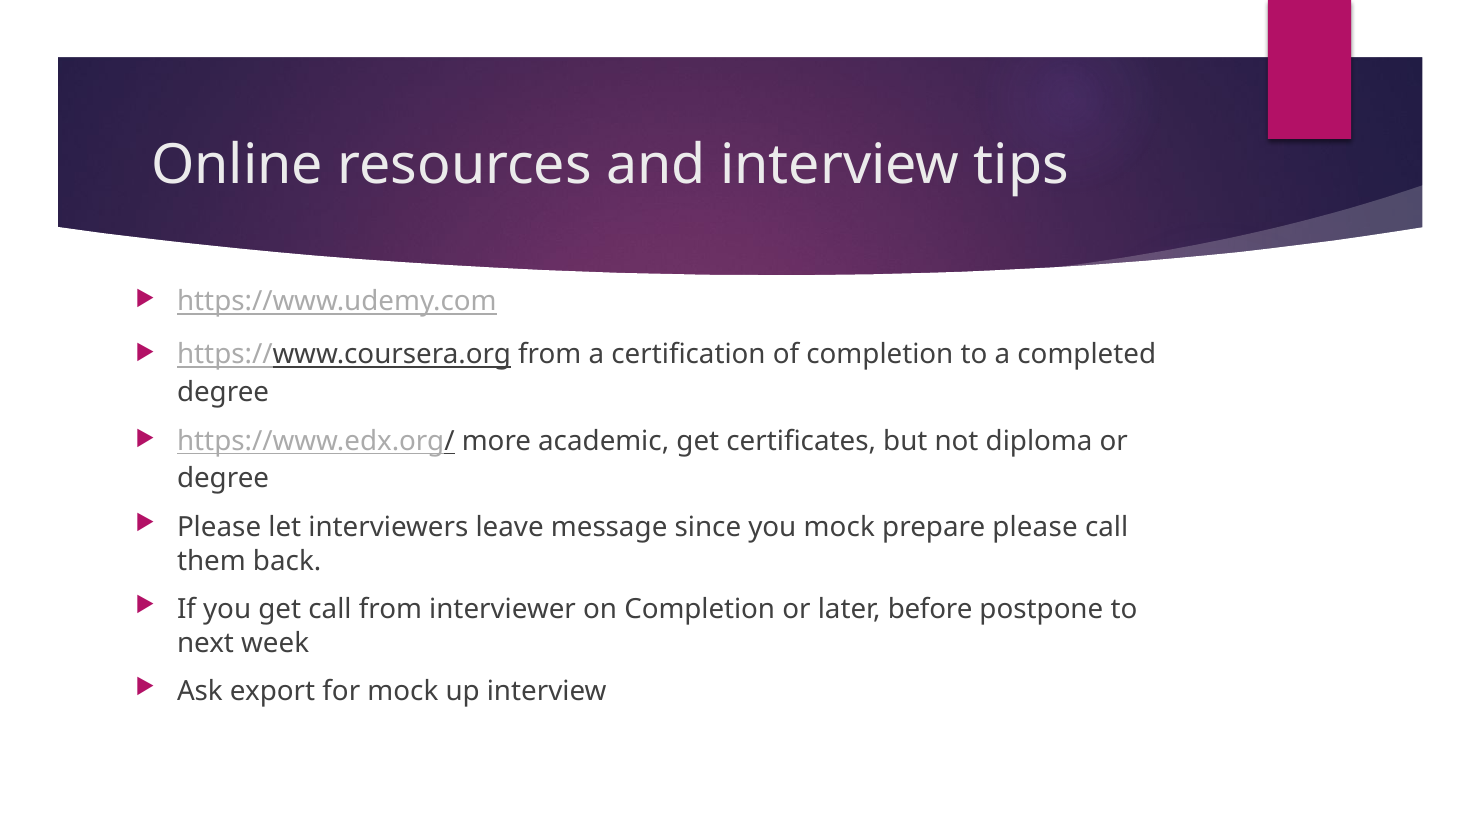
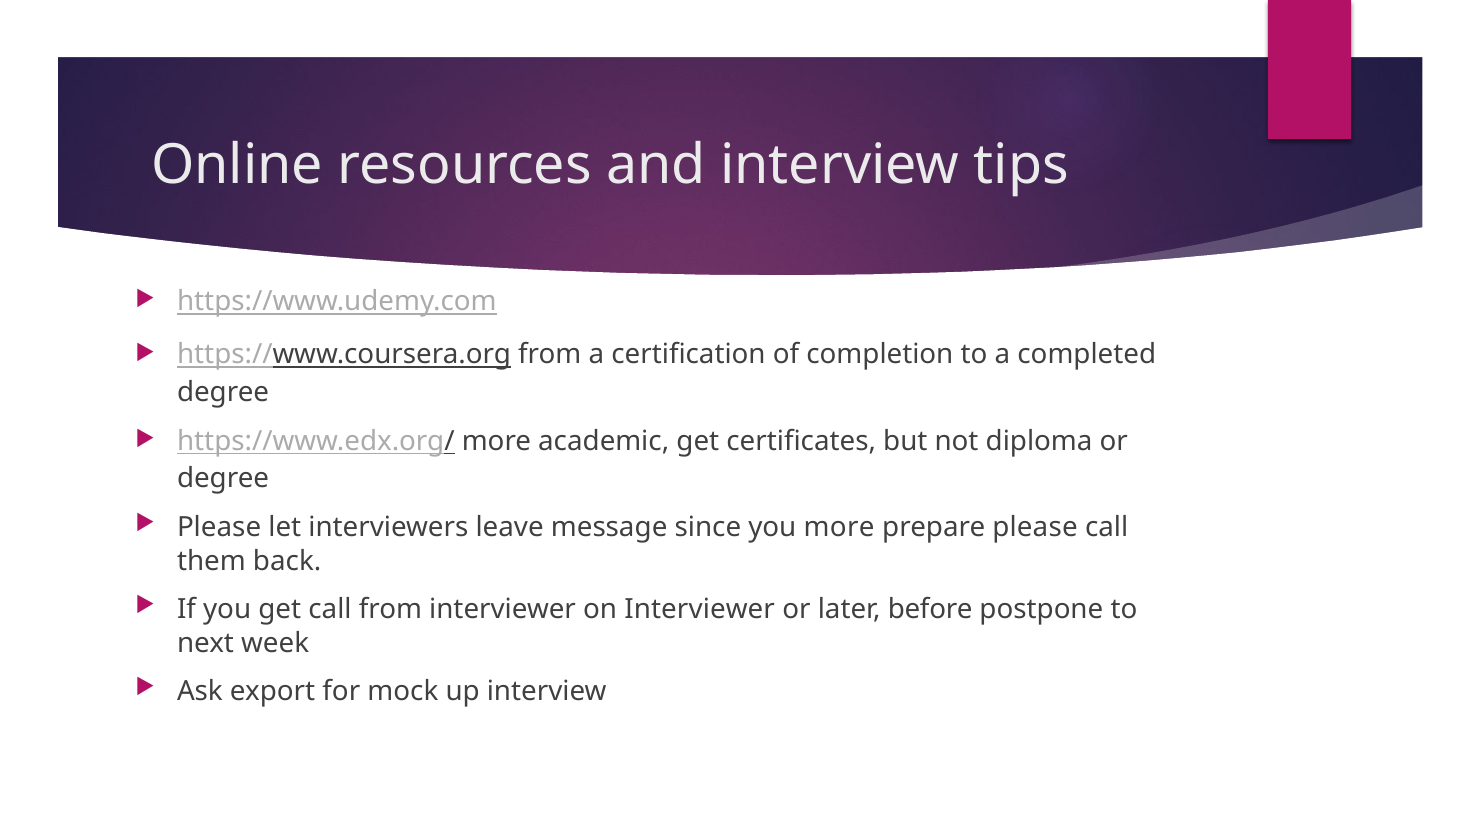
you mock: mock -> more (839, 528)
on Completion: Completion -> Interviewer (700, 610)
